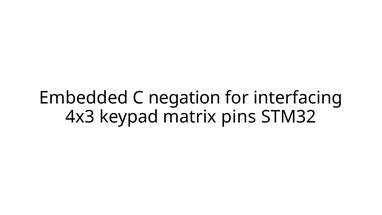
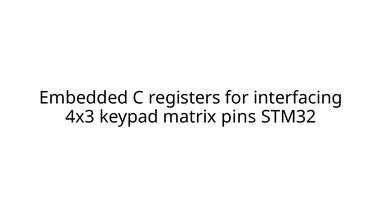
negation: negation -> registers (184, 98)
